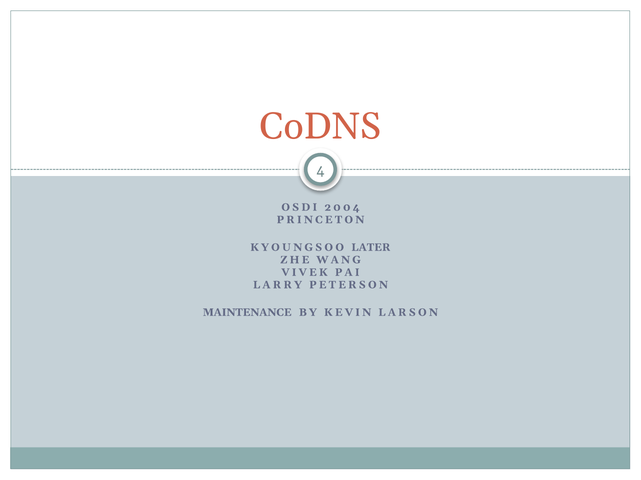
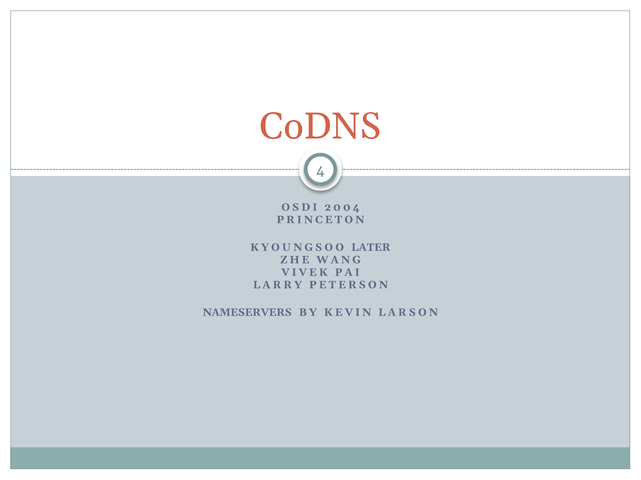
MAINTENANCE: MAINTENANCE -> NAMESERVERS (247, 313)
